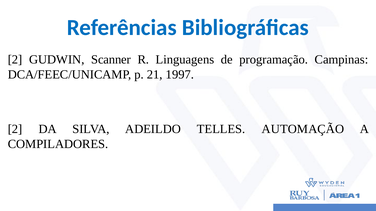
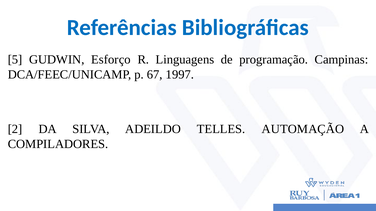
2: 2 -> 5 (15, 60)
Scanner: Scanner -> Esforço (111, 60)
21: 21 -> 67 (155, 75)
